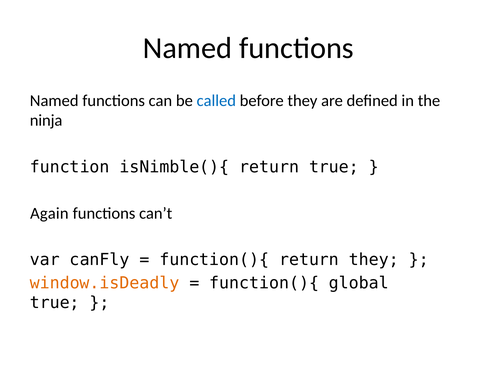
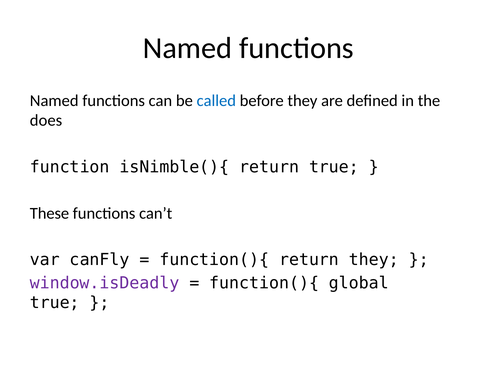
ninja: ninja -> does (46, 120)
Again: Again -> These (49, 213)
window.isDeadly colour: orange -> purple (105, 283)
